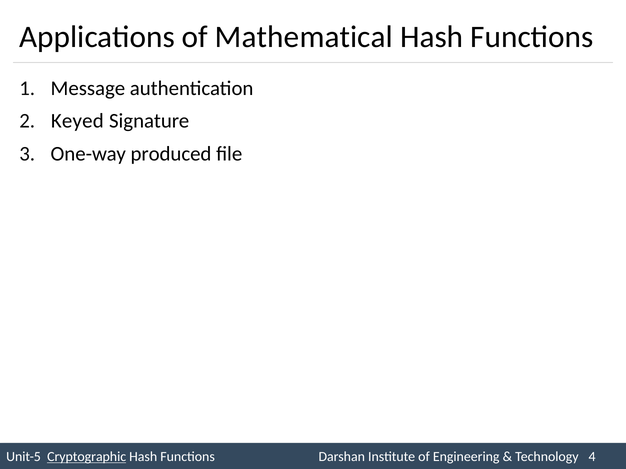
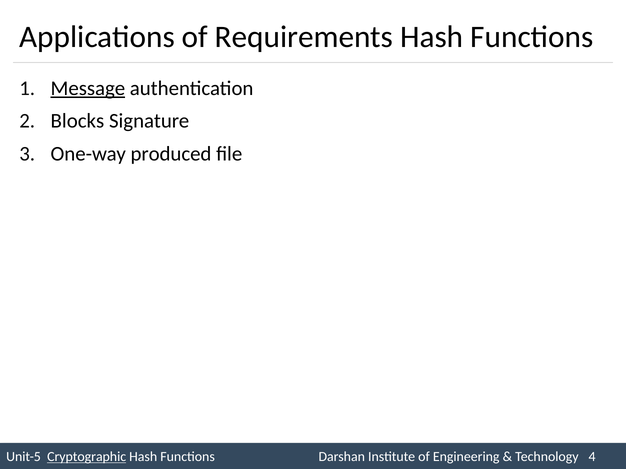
Mathematical: Mathematical -> Requirements (304, 37)
Message underline: none -> present (88, 88)
Keyed: Keyed -> Blocks (77, 121)
